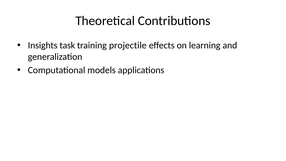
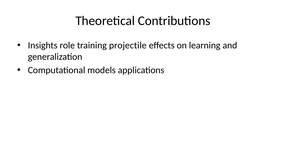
task: task -> role (67, 45)
